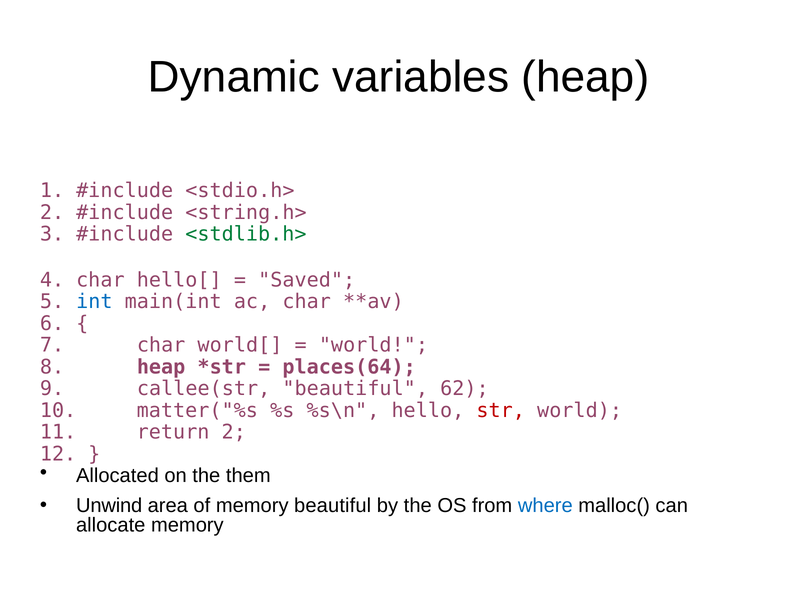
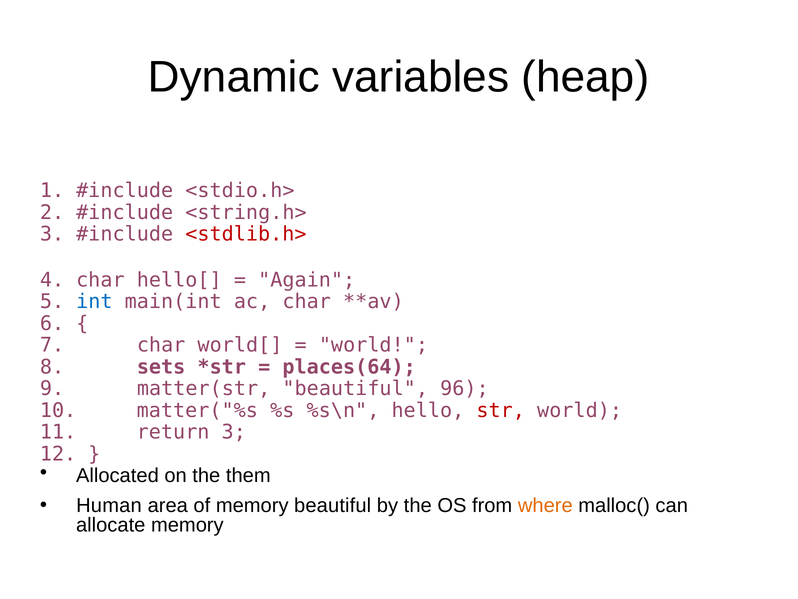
<stdlib.h> colour: green -> red (246, 234)
Saved: Saved -> Again (307, 280)
heap: heap -> sets (161, 367)
callee(str: callee(str -> matter(str (204, 388)
62: 62 -> 96 (464, 388)
return 2: 2 -> 3 (234, 432)
Unwind: Unwind -> Human (109, 505)
where colour: blue -> orange (545, 505)
